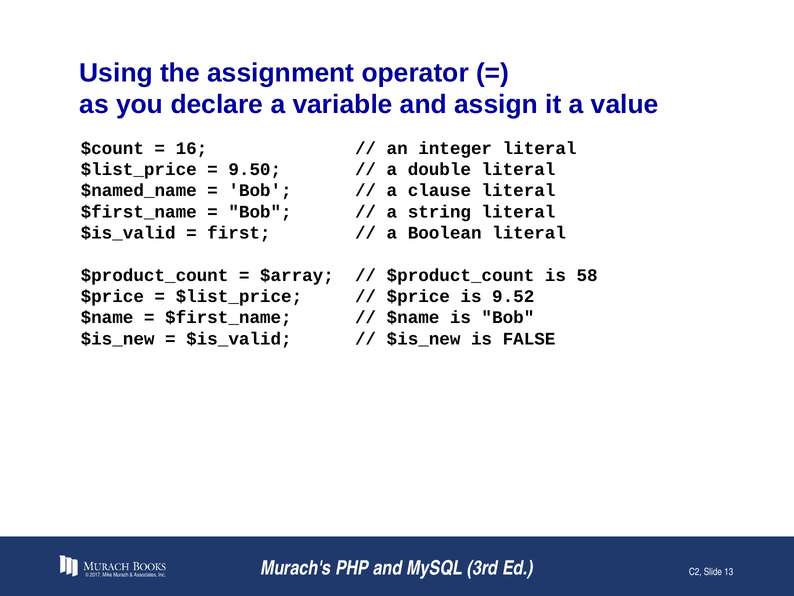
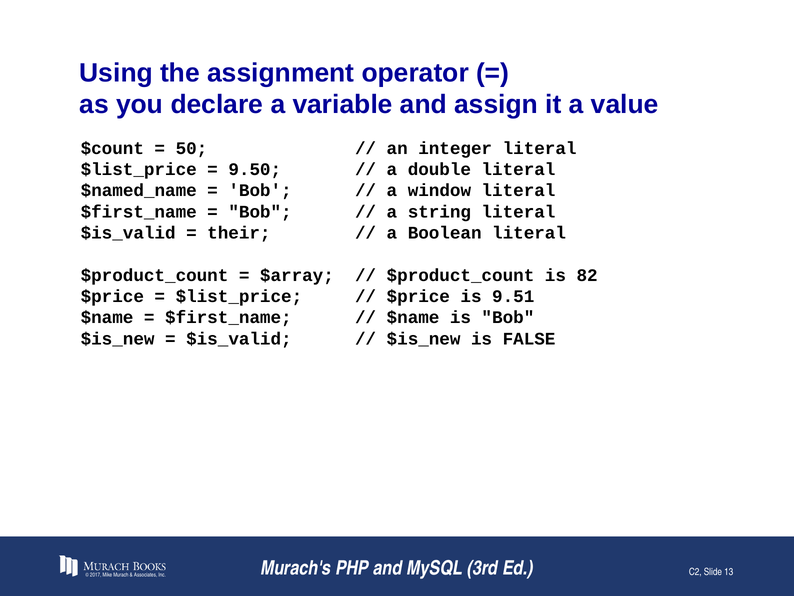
16: 16 -> 50 (191, 148)
clause: clause -> window (439, 190)
first: first -> their (239, 233)
58: 58 -> 82 (587, 275)
9.52: 9.52 -> 9.51 (513, 296)
